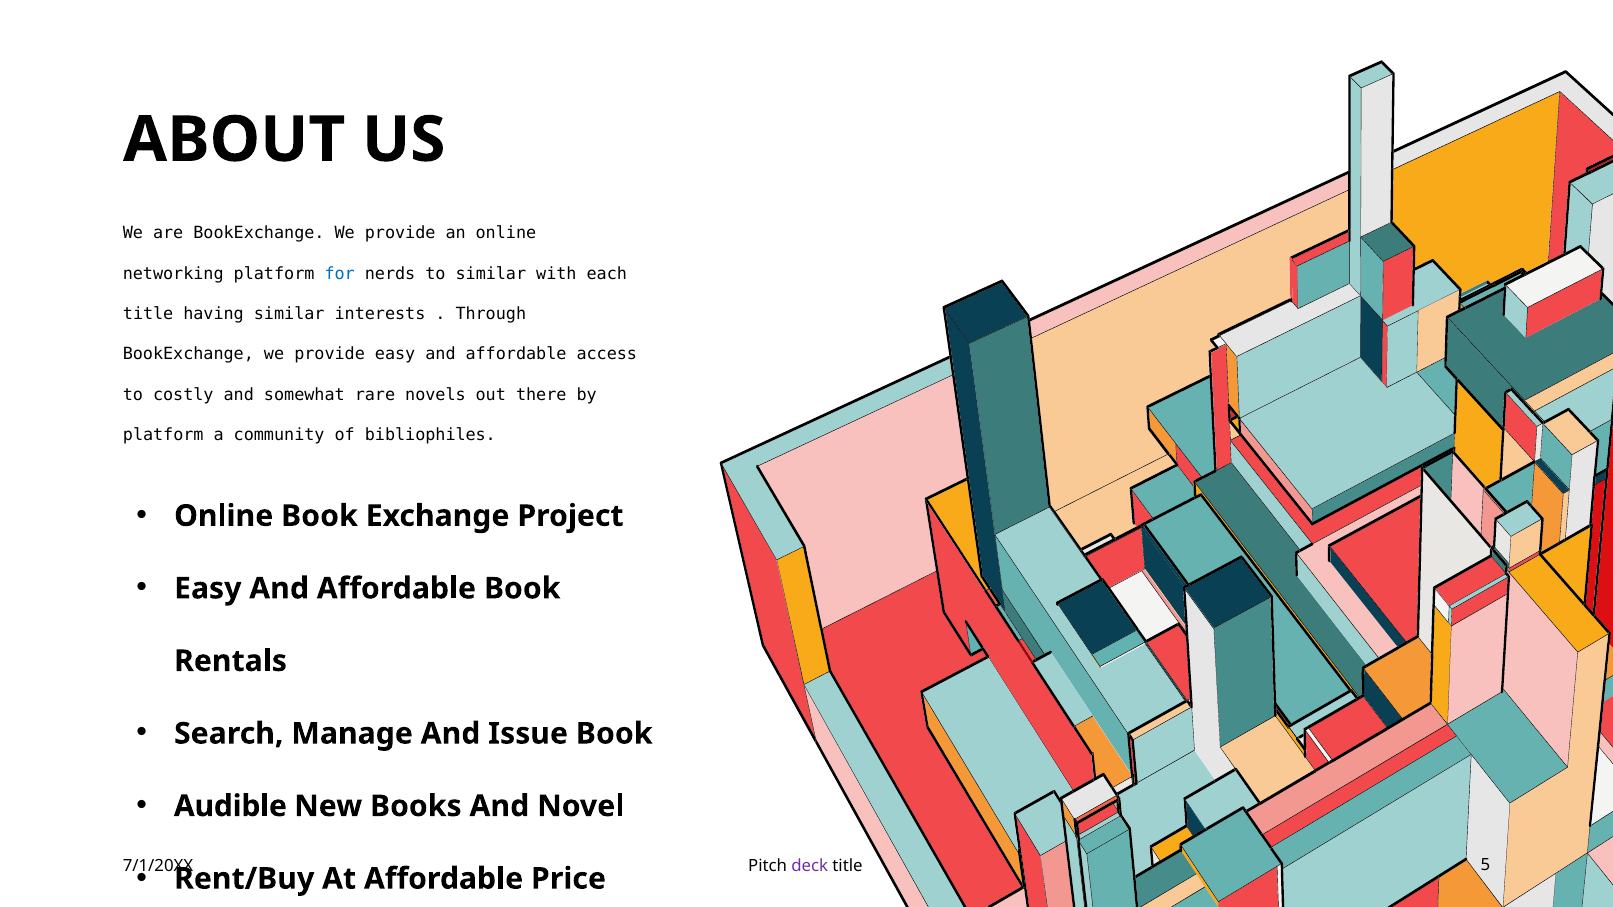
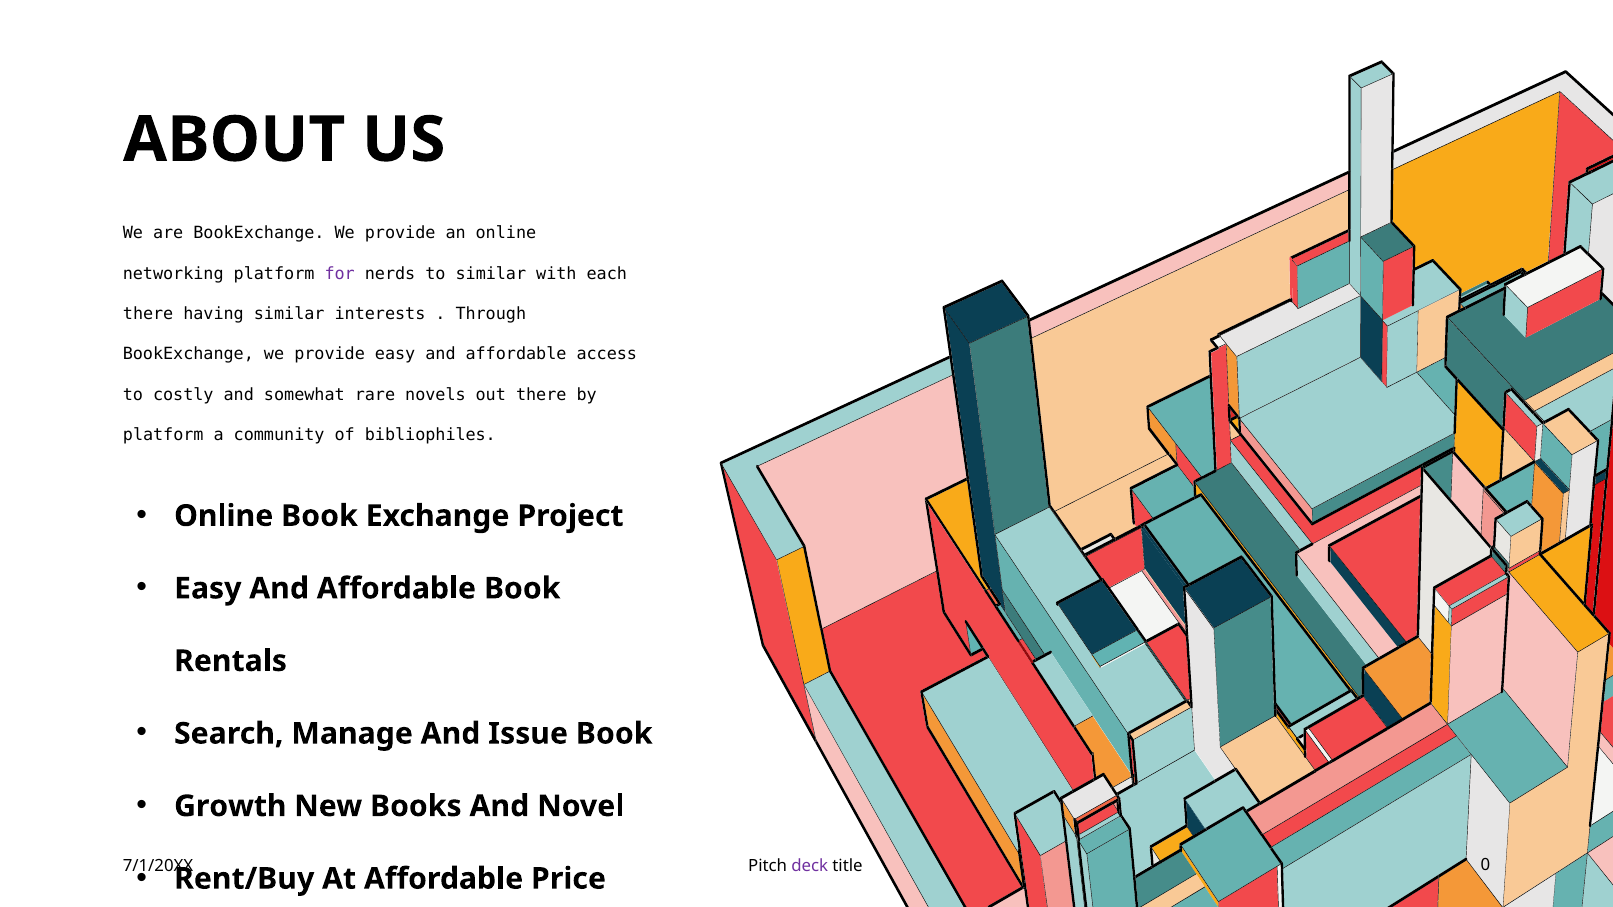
for colour: blue -> purple (340, 274)
title: title -> there (148, 314)
Audible: Audible -> Growth (230, 806)
5: 5 -> 0 (1485, 865)
